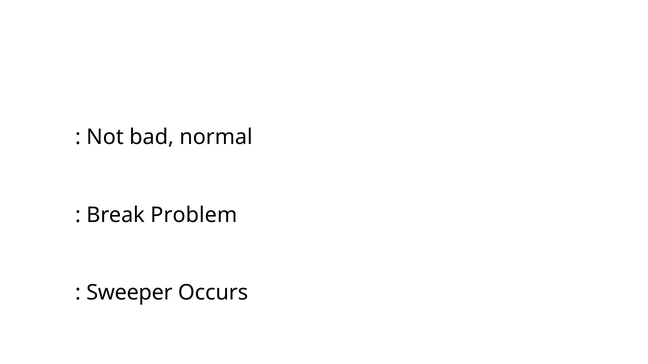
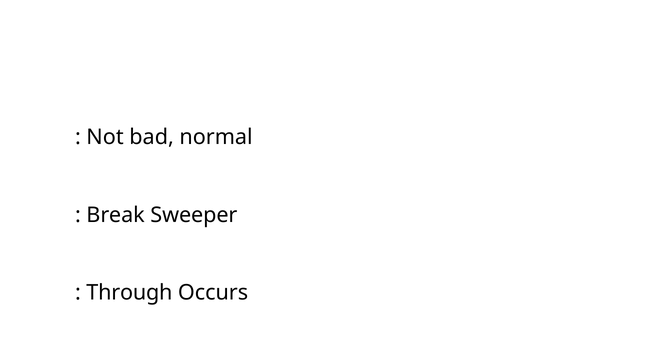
Problem: Problem -> Sweeper (194, 215)
Sweeper: Sweeper -> Through (129, 293)
